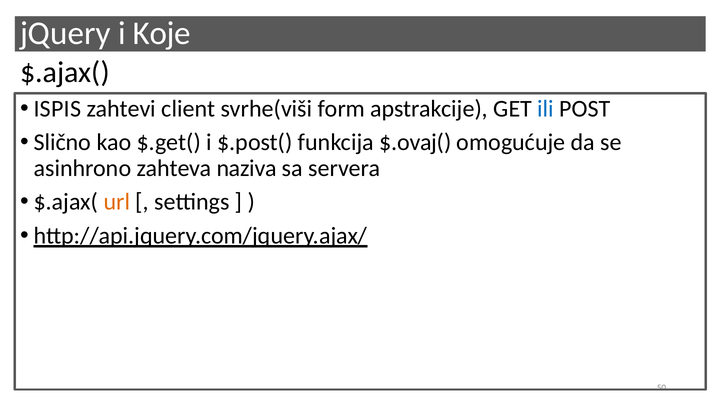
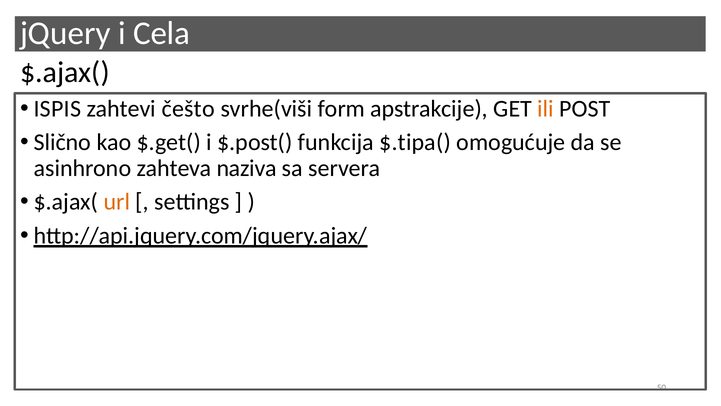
Koje: Koje -> Cela (162, 34)
client: client -> češto (188, 109)
ili colour: blue -> orange (546, 109)
$.ovaj(: $.ovaj( -> $.tipa( (415, 142)
